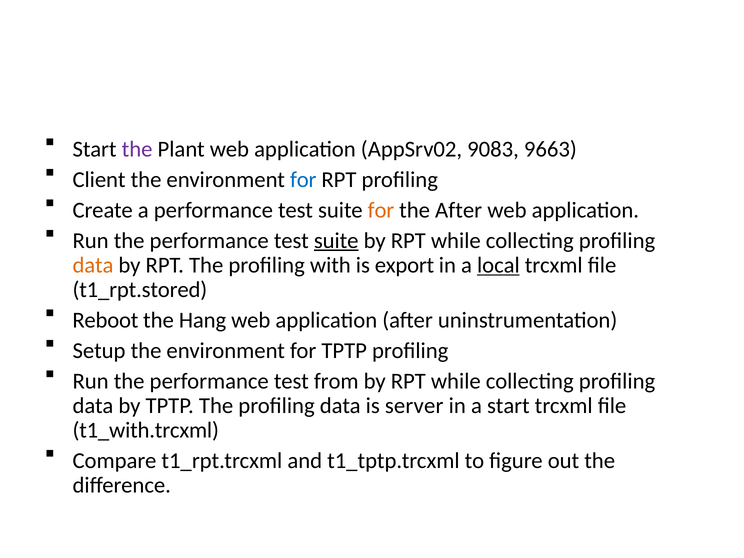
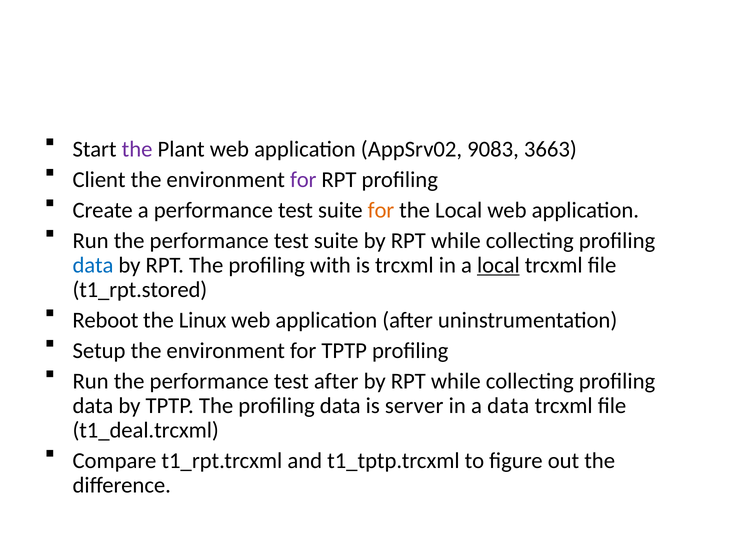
9663: 9663 -> 3663 (550, 149)
for colour: blue -> purple (303, 180)
the After: After -> Local (459, 210)
suite underline: present -> none (336, 241)
data colour: orange -> blue (93, 265)
is export: export -> trcxml (404, 265)
Hang: Hang -> Linux (203, 320)
test from: from -> after (336, 381)
a start: start -> data (508, 406)
t1_with.trcxml: t1_with.trcxml -> t1_deal.trcxml (146, 430)
